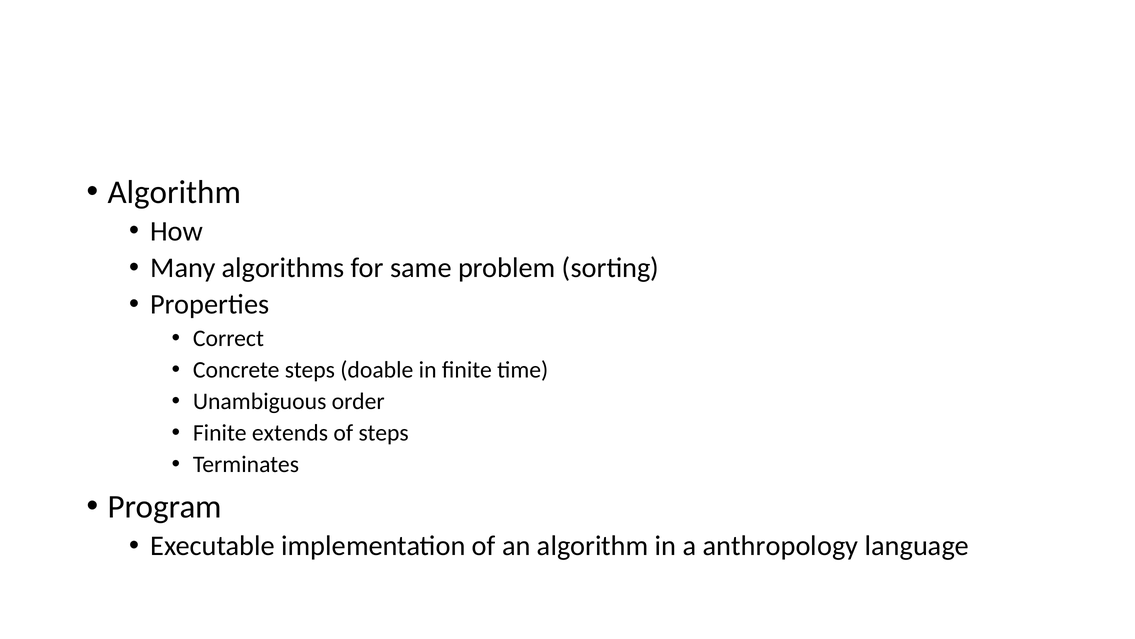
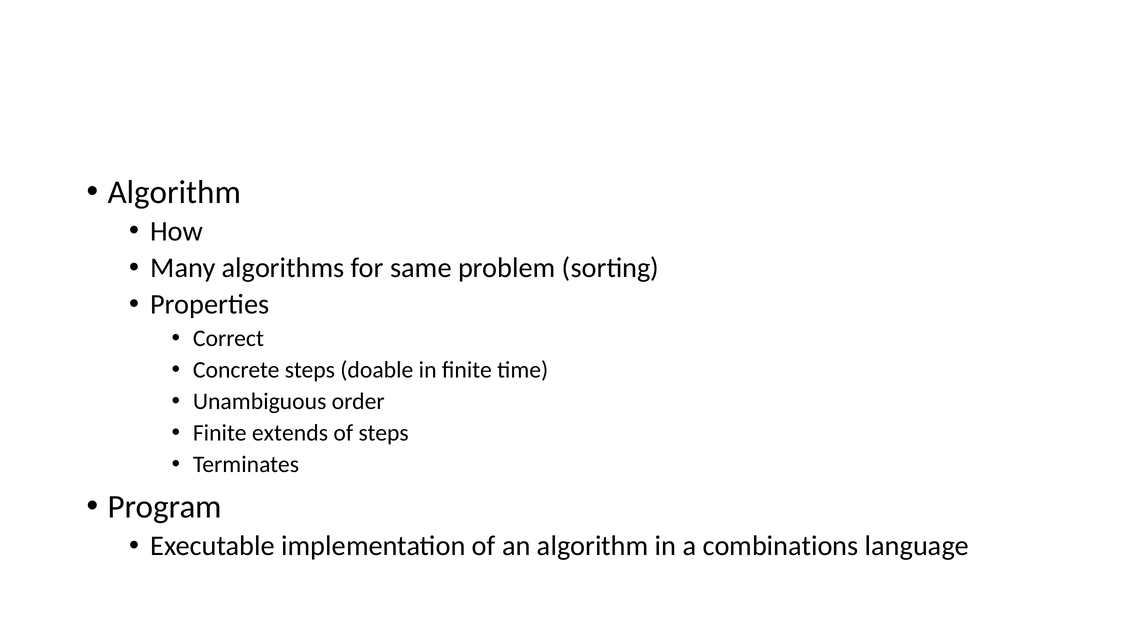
anthropology: anthropology -> combinations (780, 545)
